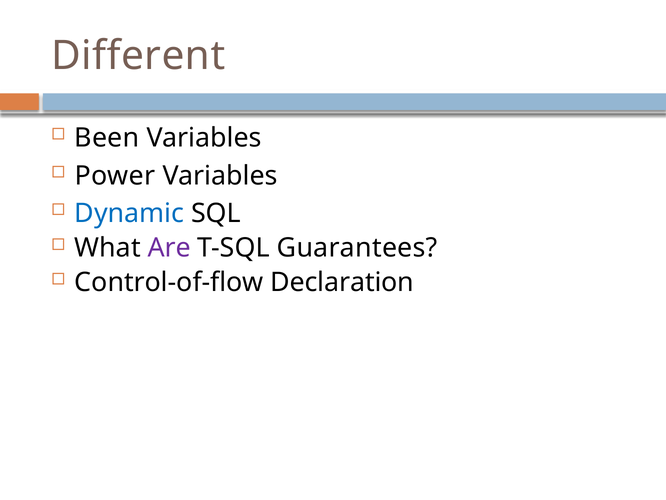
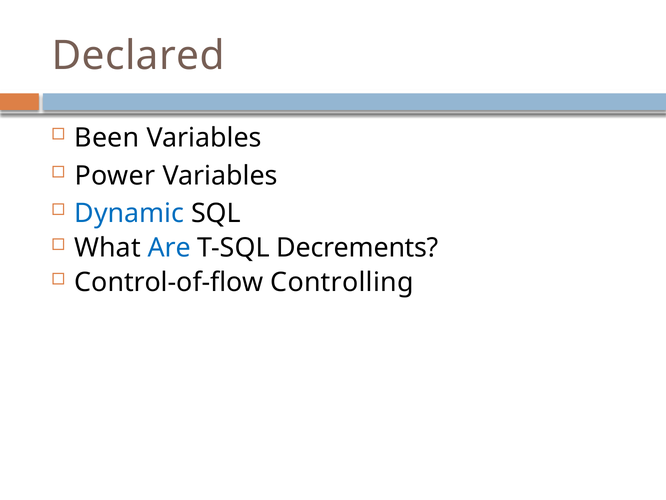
Different: Different -> Declared (138, 56)
Are colour: purple -> blue (169, 247)
Guarantees: Guarantees -> Decrements (357, 247)
Declaration: Declaration -> Controlling (342, 282)
